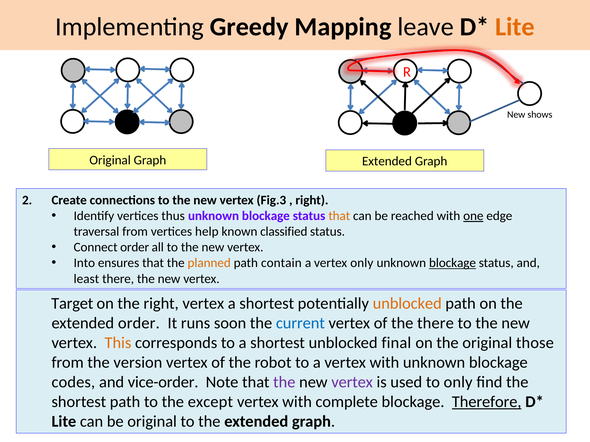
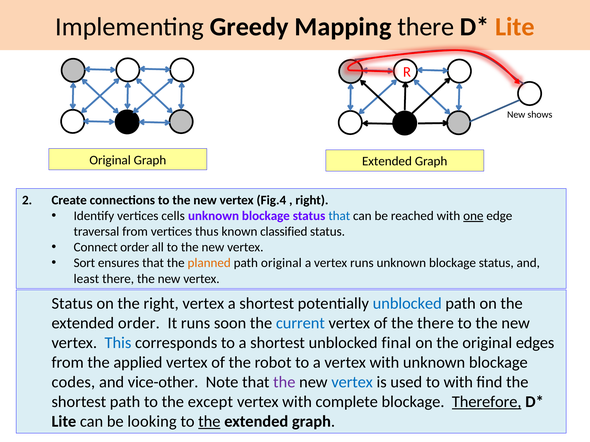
Mapping leave: leave -> there (426, 27)
Fig.3: Fig.3 -> Fig.4 (271, 200)
thus: thus -> cells (173, 216)
that colour: orange -> blue (339, 216)
help: help -> thus (207, 232)
Into: Into -> Sort (84, 263)
path contain: contain -> original (281, 263)
vertex only: only -> runs (362, 263)
blockage underline: present -> none (452, 263)
Target: Target -> Status (72, 304)
unblocked colour: orange -> blue (407, 304)
This colour: orange -> blue (118, 343)
those: those -> edges (535, 343)
version: version -> applied (138, 363)
vice-order: vice-order -> vice-other (163, 383)
vertex colour: purple -> blue (352, 383)
to only: only -> with (458, 383)
be original: original -> looking (152, 422)
the underline: none -> present (209, 422)
